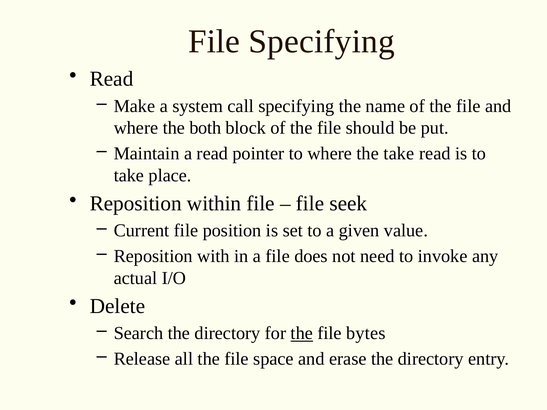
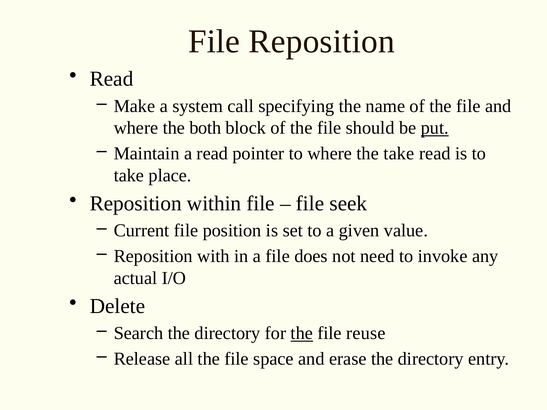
File Specifying: Specifying -> Reposition (322, 42)
put underline: none -> present (435, 128)
bytes: bytes -> reuse (366, 333)
